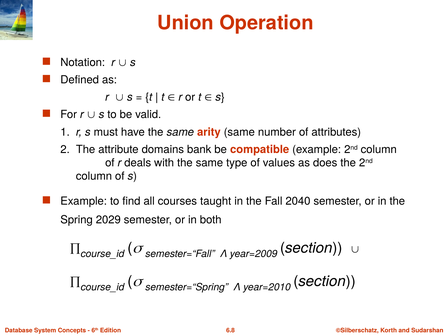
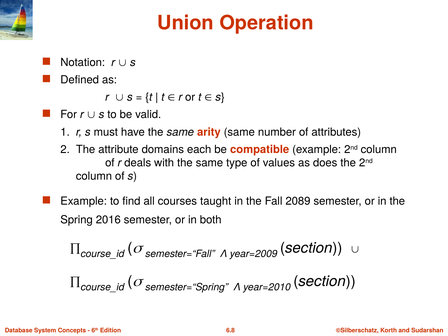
bank: bank -> each (199, 149)
2040: 2040 -> 2089 (298, 201)
2029: 2029 -> 2016 (108, 220)
